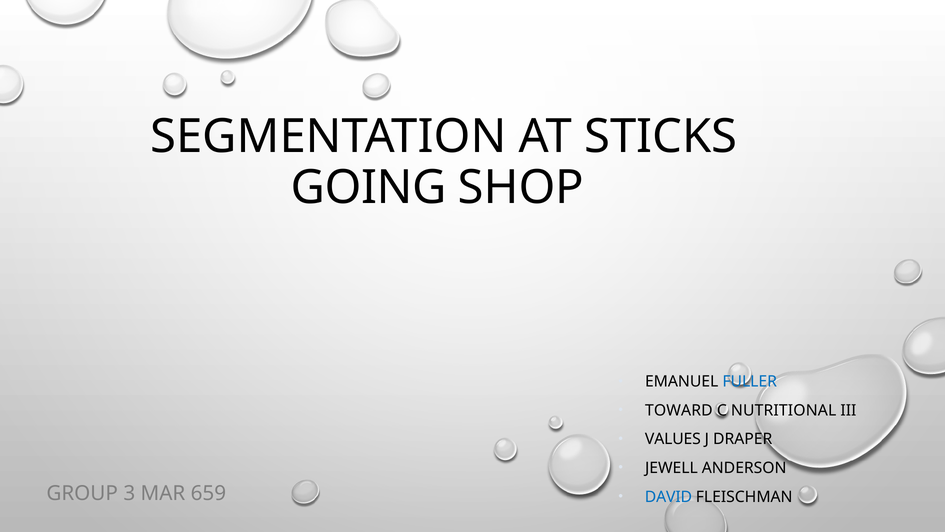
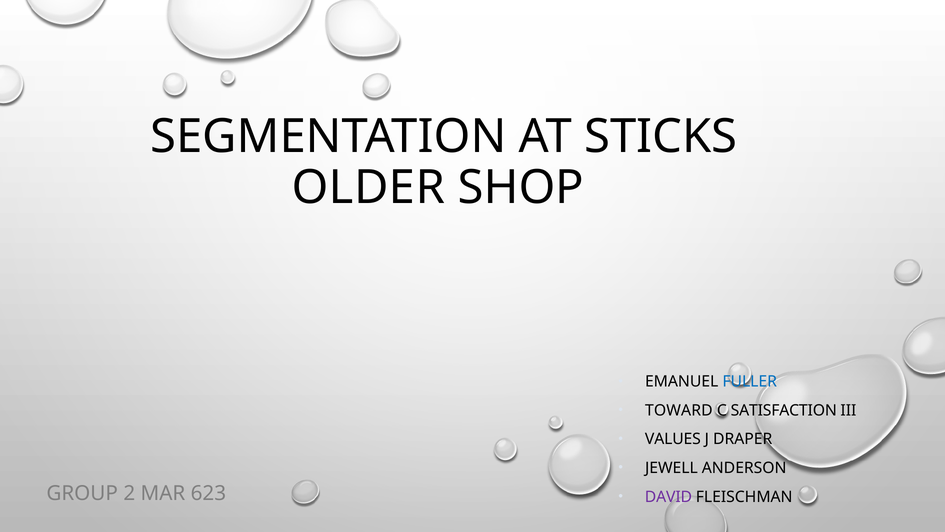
GOING: GOING -> OLDER (368, 188)
NUTRITIONAL: NUTRITIONAL -> SATISFACTION (784, 410)
3: 3 -> 2 (129, 493)
659: 659 -> 623 (208, 493)
DAVID colour: blue -> purple (668, 496)
